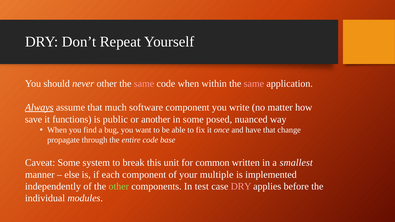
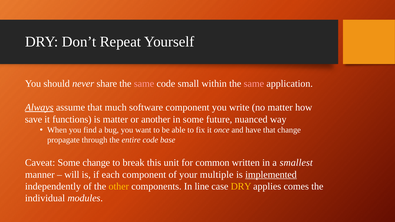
never other: other -> share (107, 84)
code when: when -> small (188, 84)
is public: public -> matter (115, 119)
posed: posed -> future (219, 119)
Some system: system -> change (96, 163)
else: else -> will (72, 175)
implemented underline: none -> present (271, 175)
other colour: light green -> yellow (119, 187)
test: test -> line (202, 187)
DRY colour: pink -> yellow (241, 187)
before: before -> comes (296, 187)
